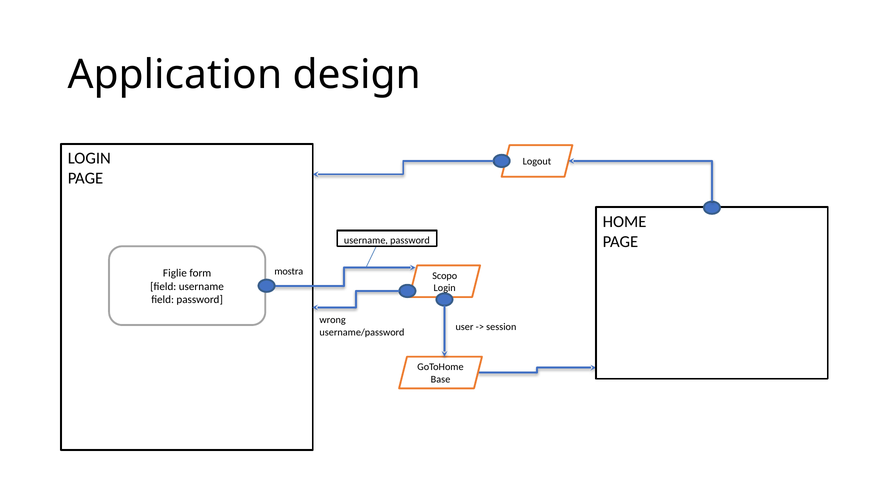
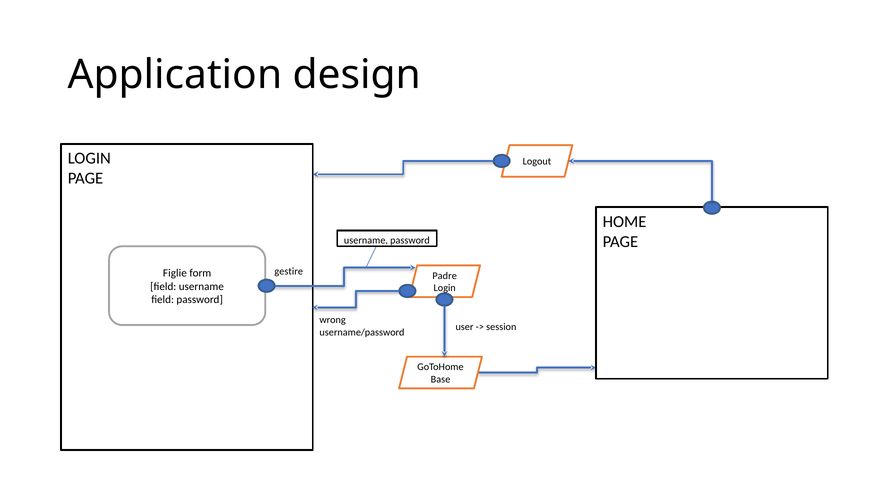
mostra: mostra -> gestire (289, 271)
Scopo: Scopo -> Padre (445, 276)
